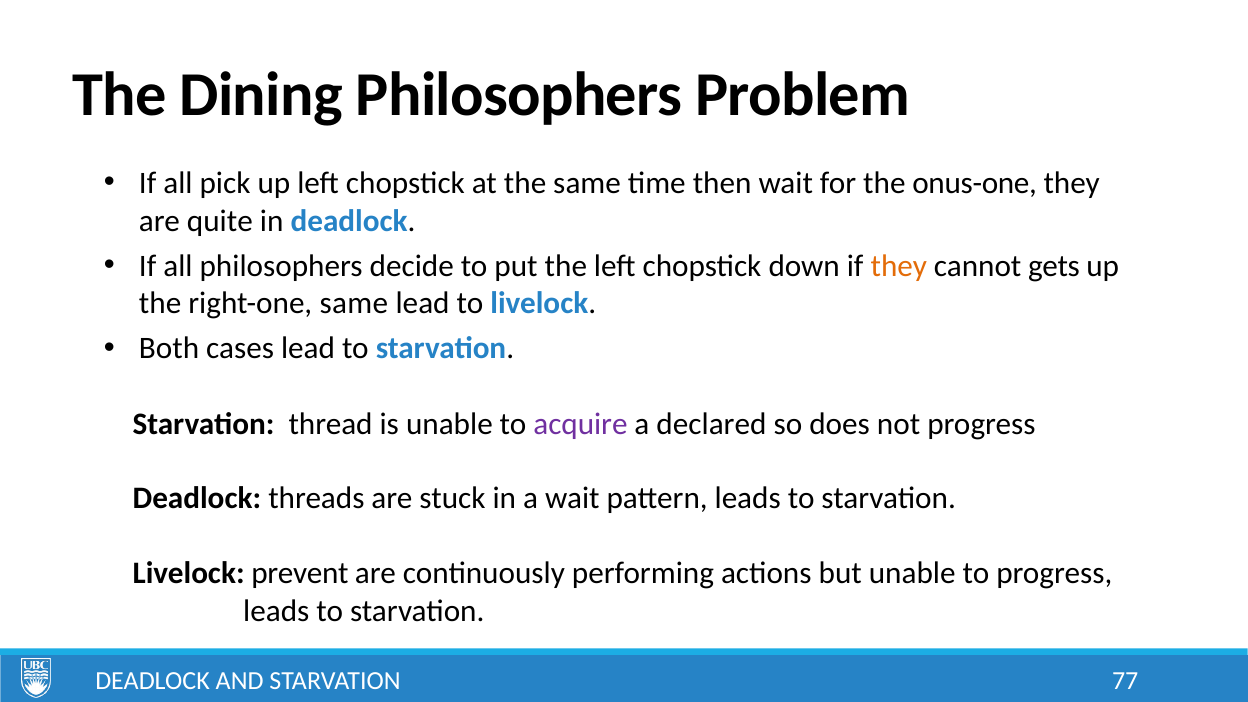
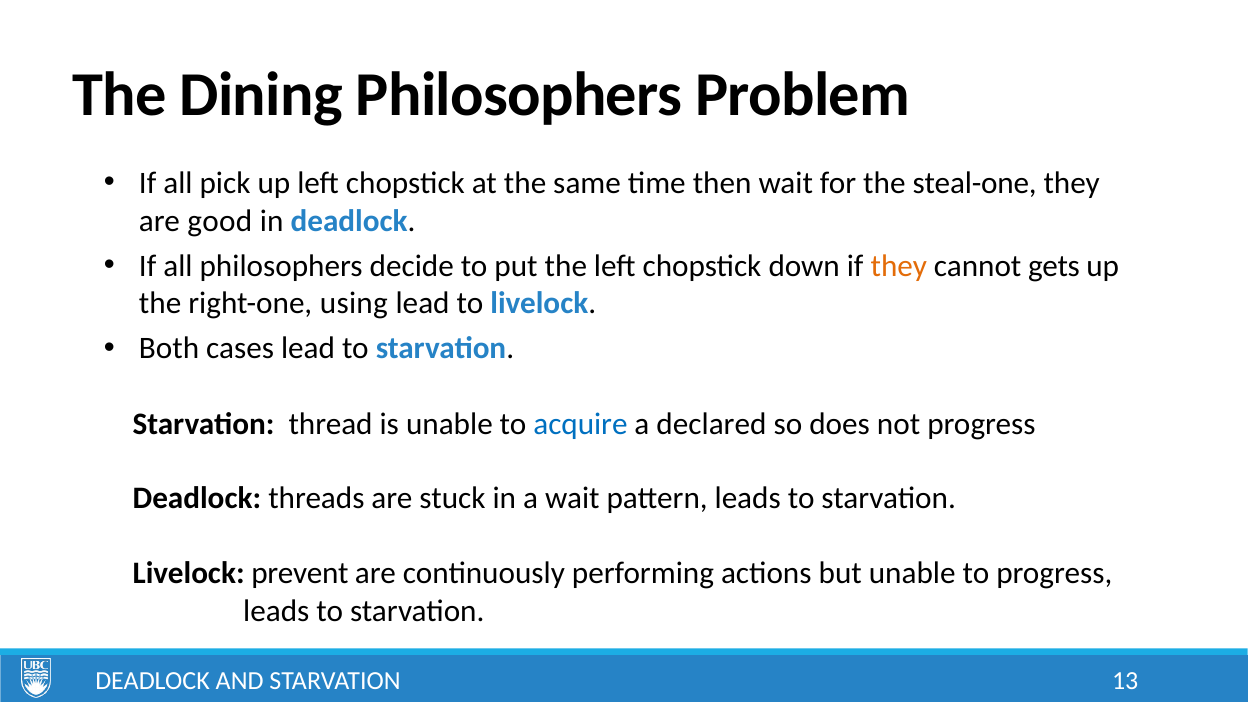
onus-one: onus-one -> steal-one (975, 183)
quite: quite -> good (220, 221)
right-one same: same -> using (354, 303)
acquire colour: purple -> blue (580, 424)
77: 77 -> 13 (1125, 681)
